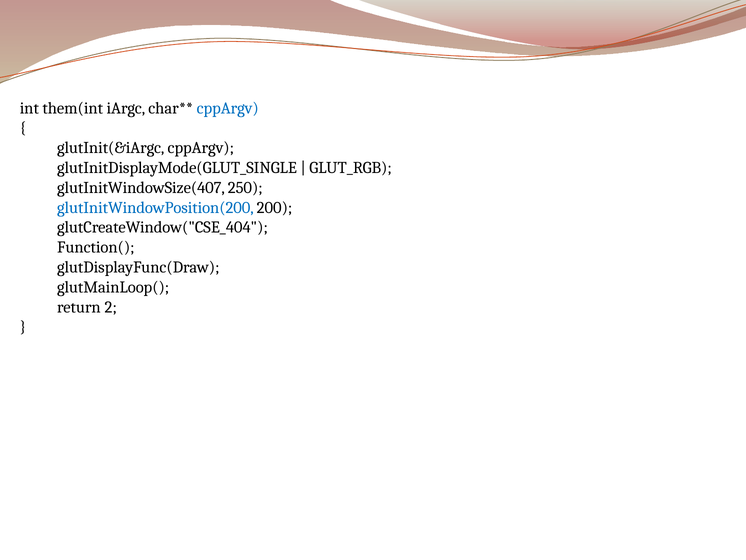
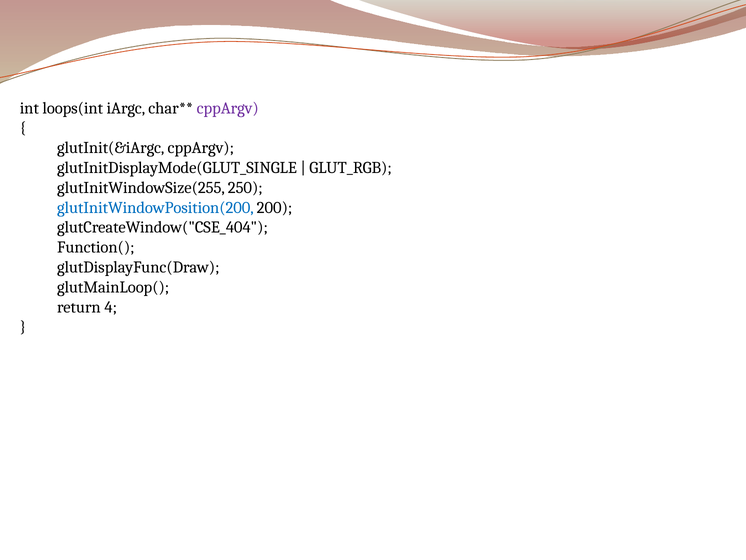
them(int: them(int -> loops(int (73, 108)
cppArgv colour: blue -> purple (228, 108)
glutInitWindowSize(407: glutInitWindowSize(407 -> glutInitWindowSize(255 (141, 188)
2: 2 -> 4 (111, 307)
